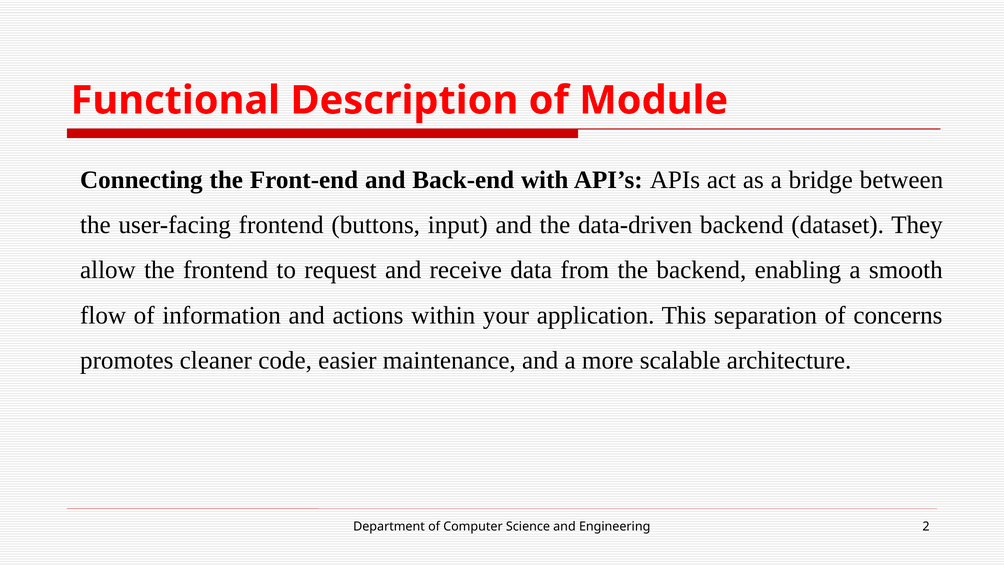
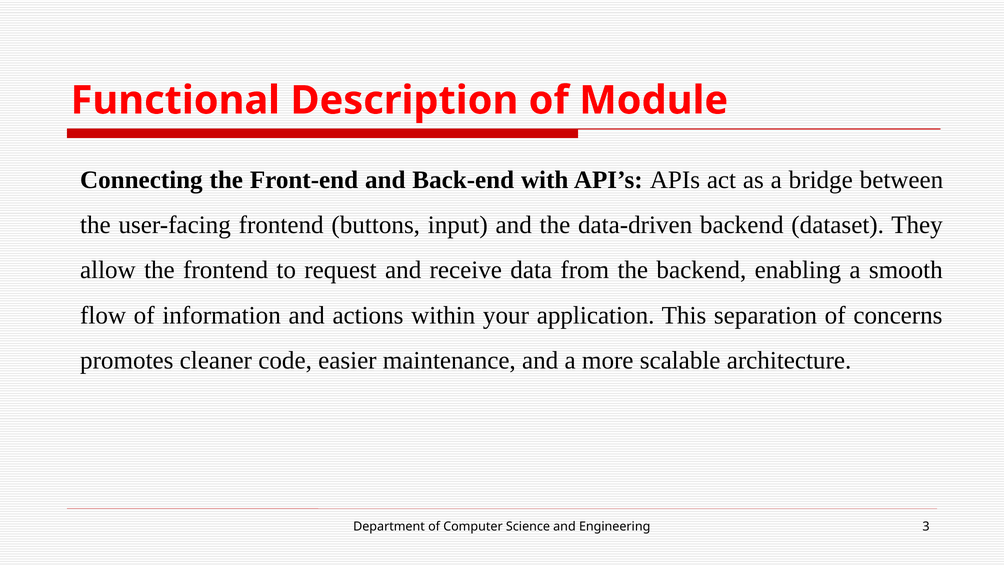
2: 2 -> 3 (926, 526)
